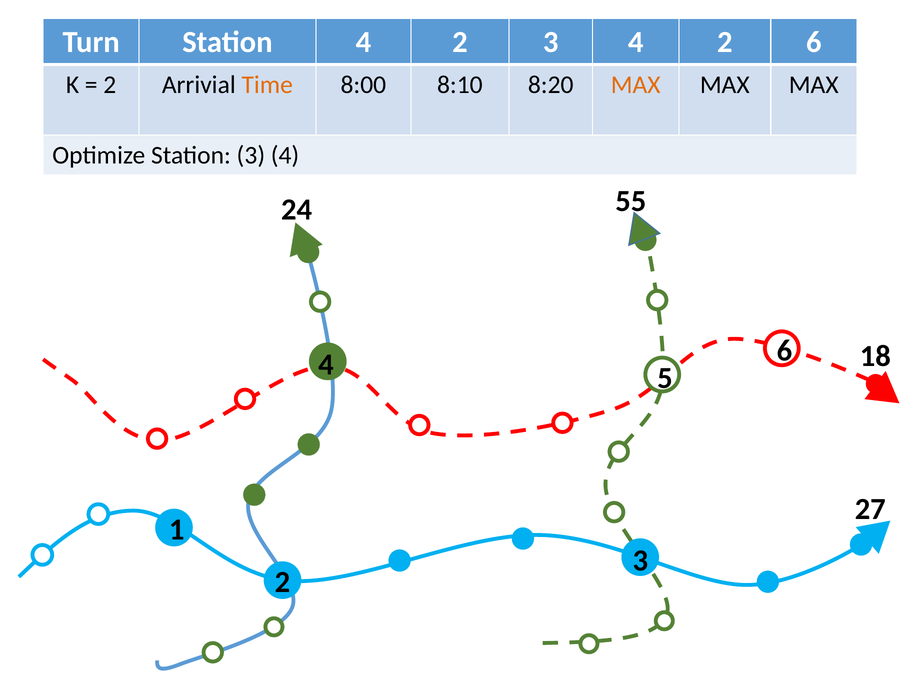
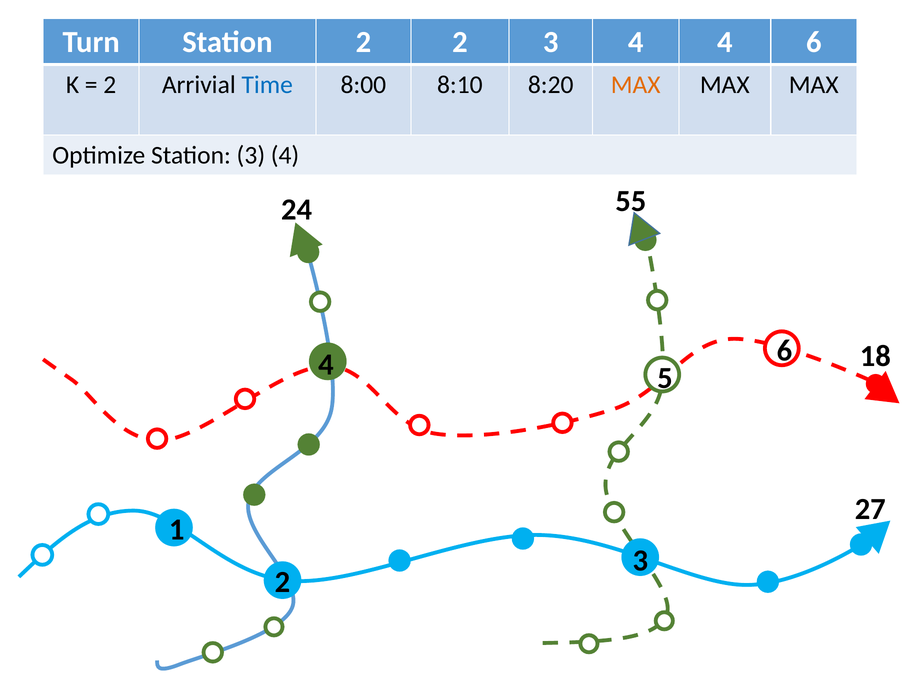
Station 4: 4 -> 2 (363, 42)
3 4 2: 2 -> 4 (725, 42)
Time colour: orange -> blue (267, 85)
